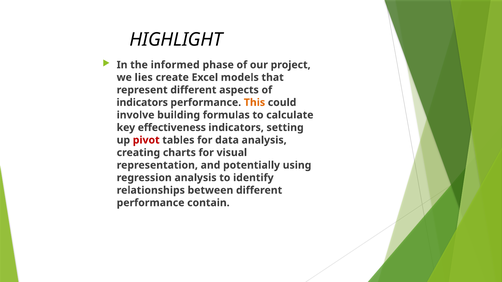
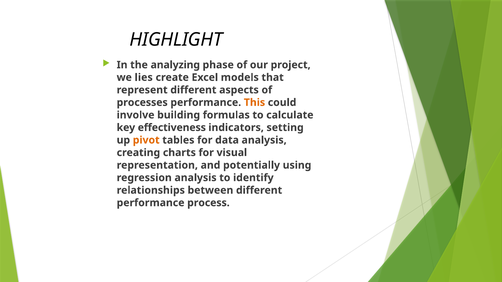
informed: informed -> analyzing (175, 65)
indicators: indicators -> processes (142, 103)
pivot colour: red -> orange (146, 140)
contain: contain -> process (208, 203)
